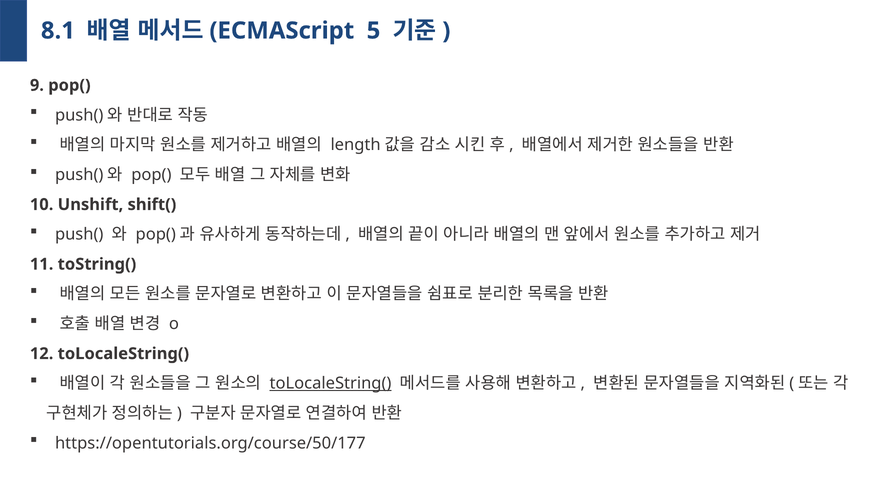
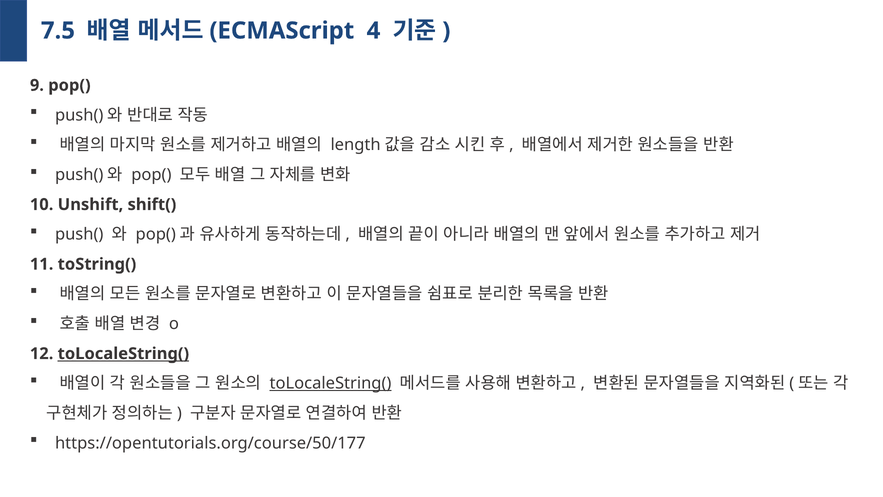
8.1: 8.1 -> 7.5 (58, 31)
5: 5 -> 4 (373, 31)
toLocaleString( underline: none -> present (123, 353)
